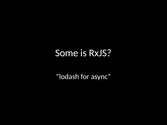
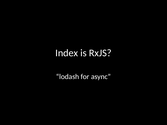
Some: Some -> Index (67, 53)
